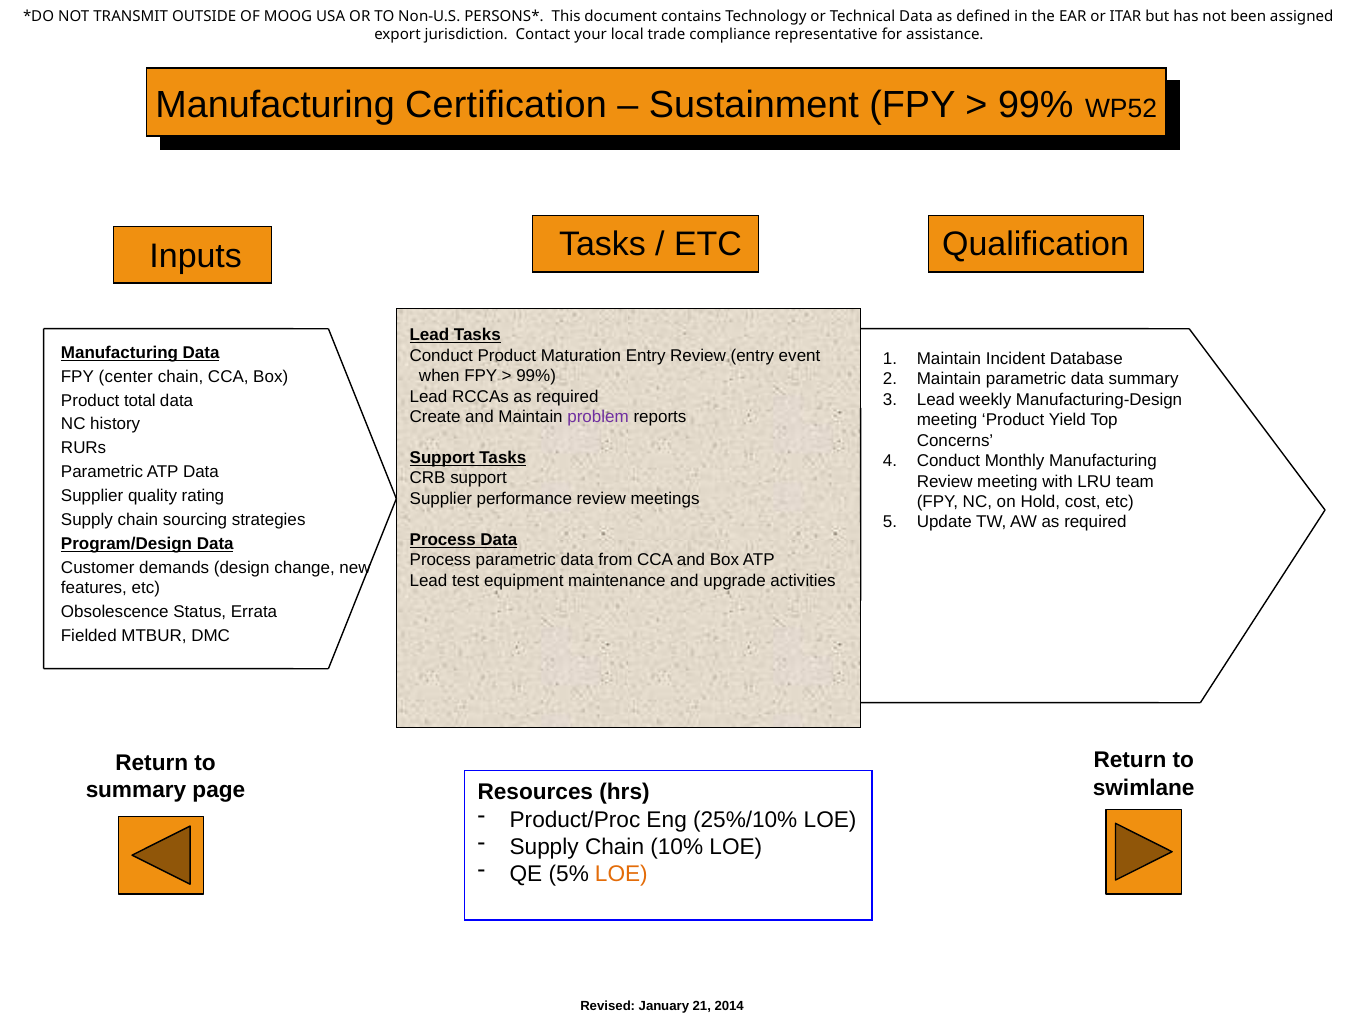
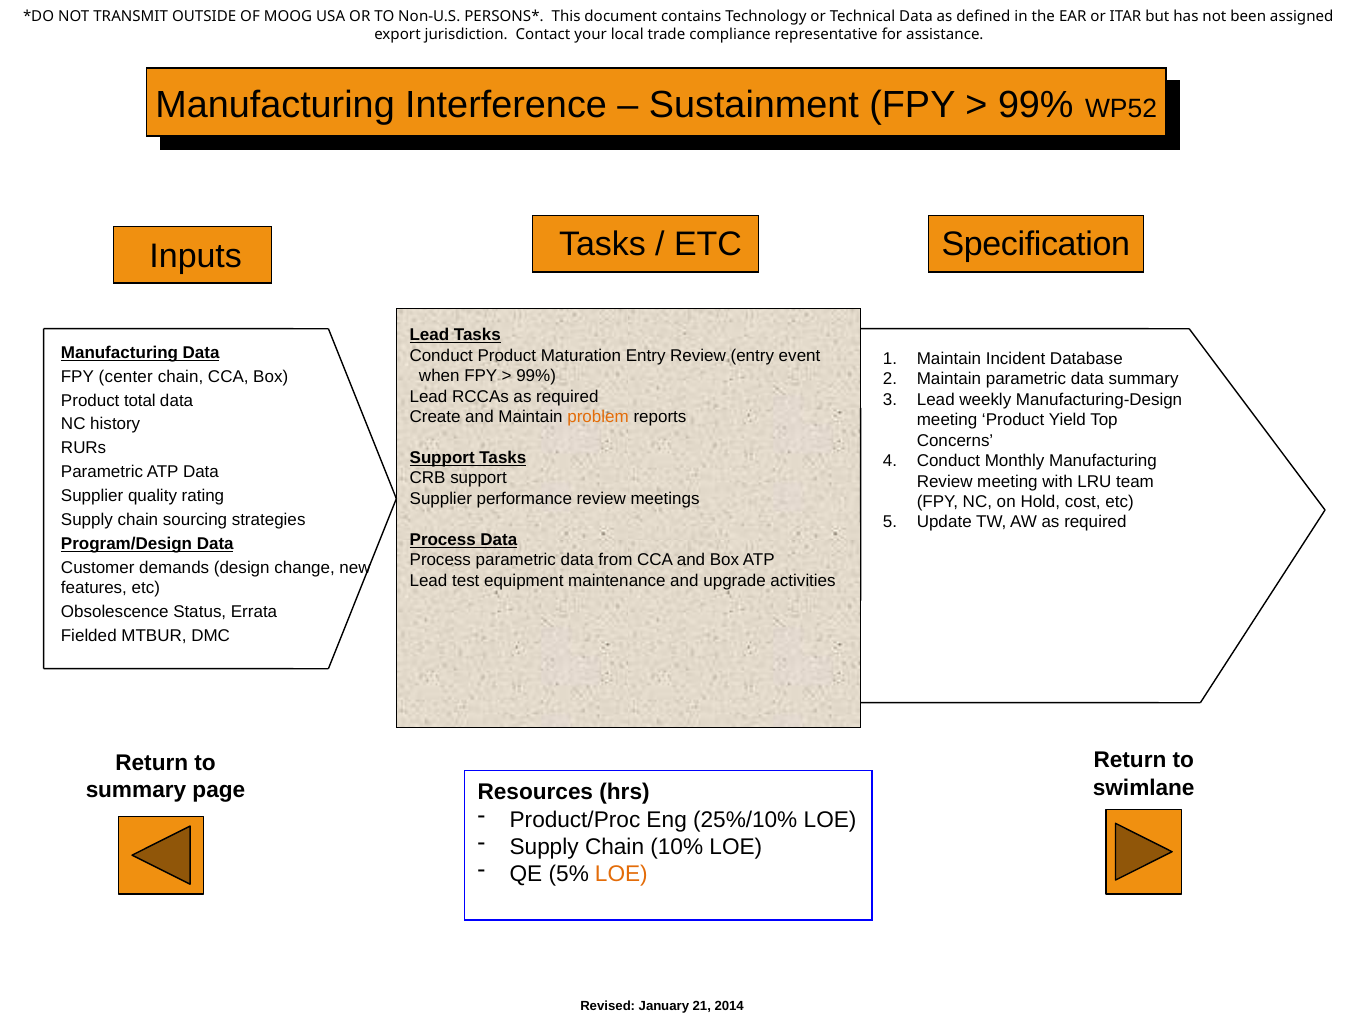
Certification: Certification -> Interference (506, 104)
Qualification: Qualification -> Specification (1036, 245)
problem colour: purple -> orange (598, 417)
